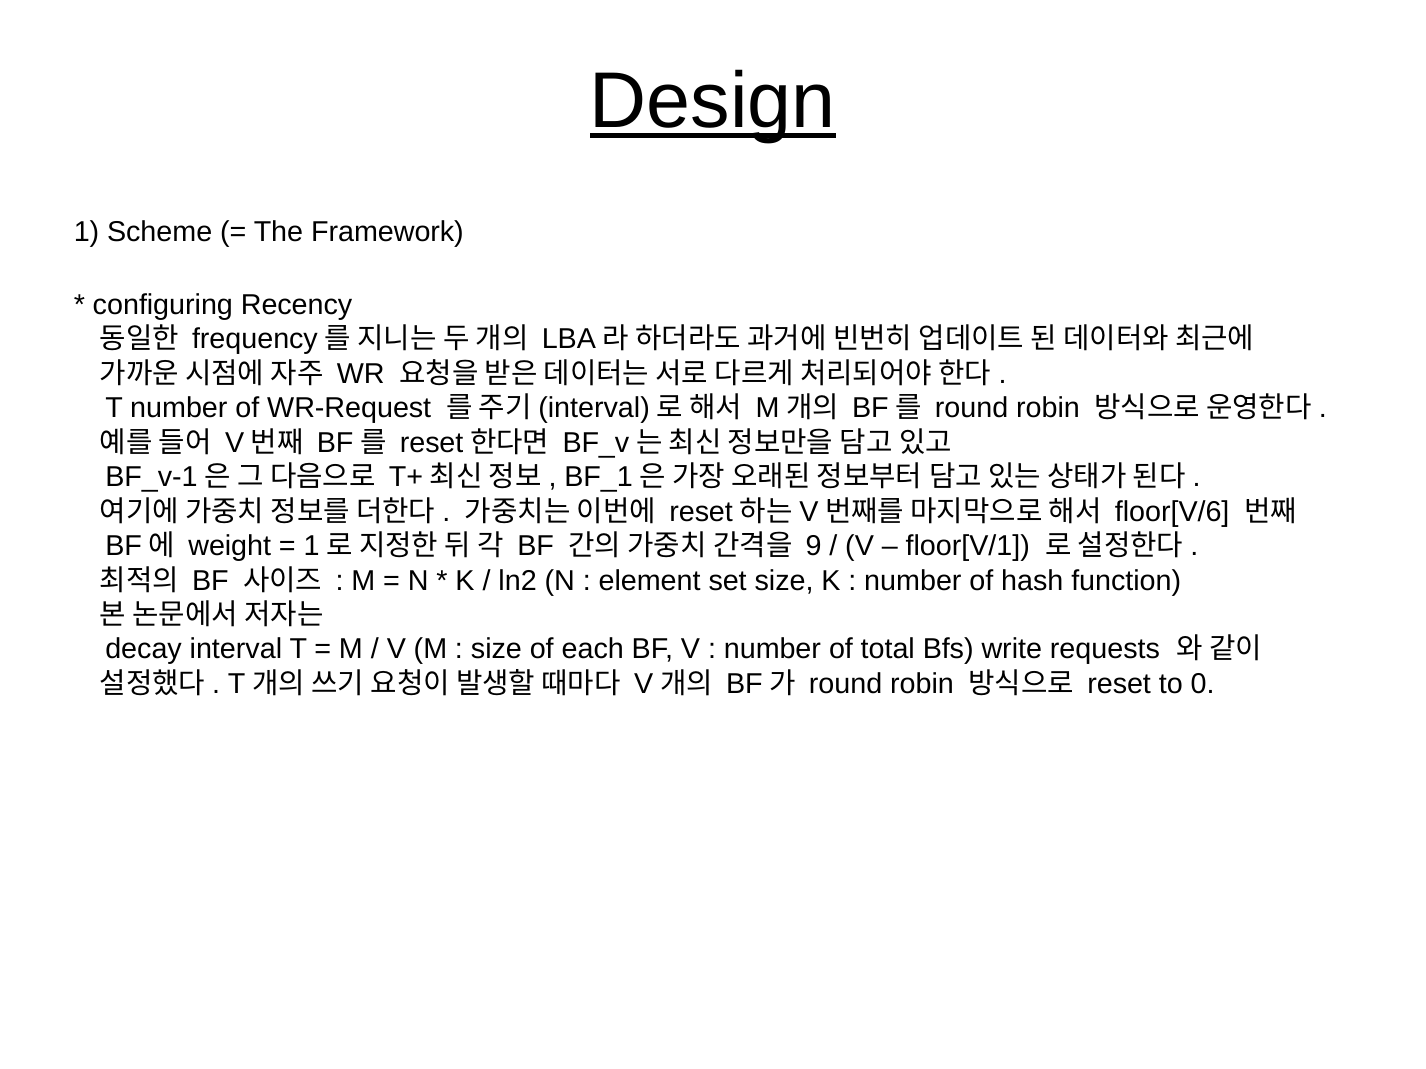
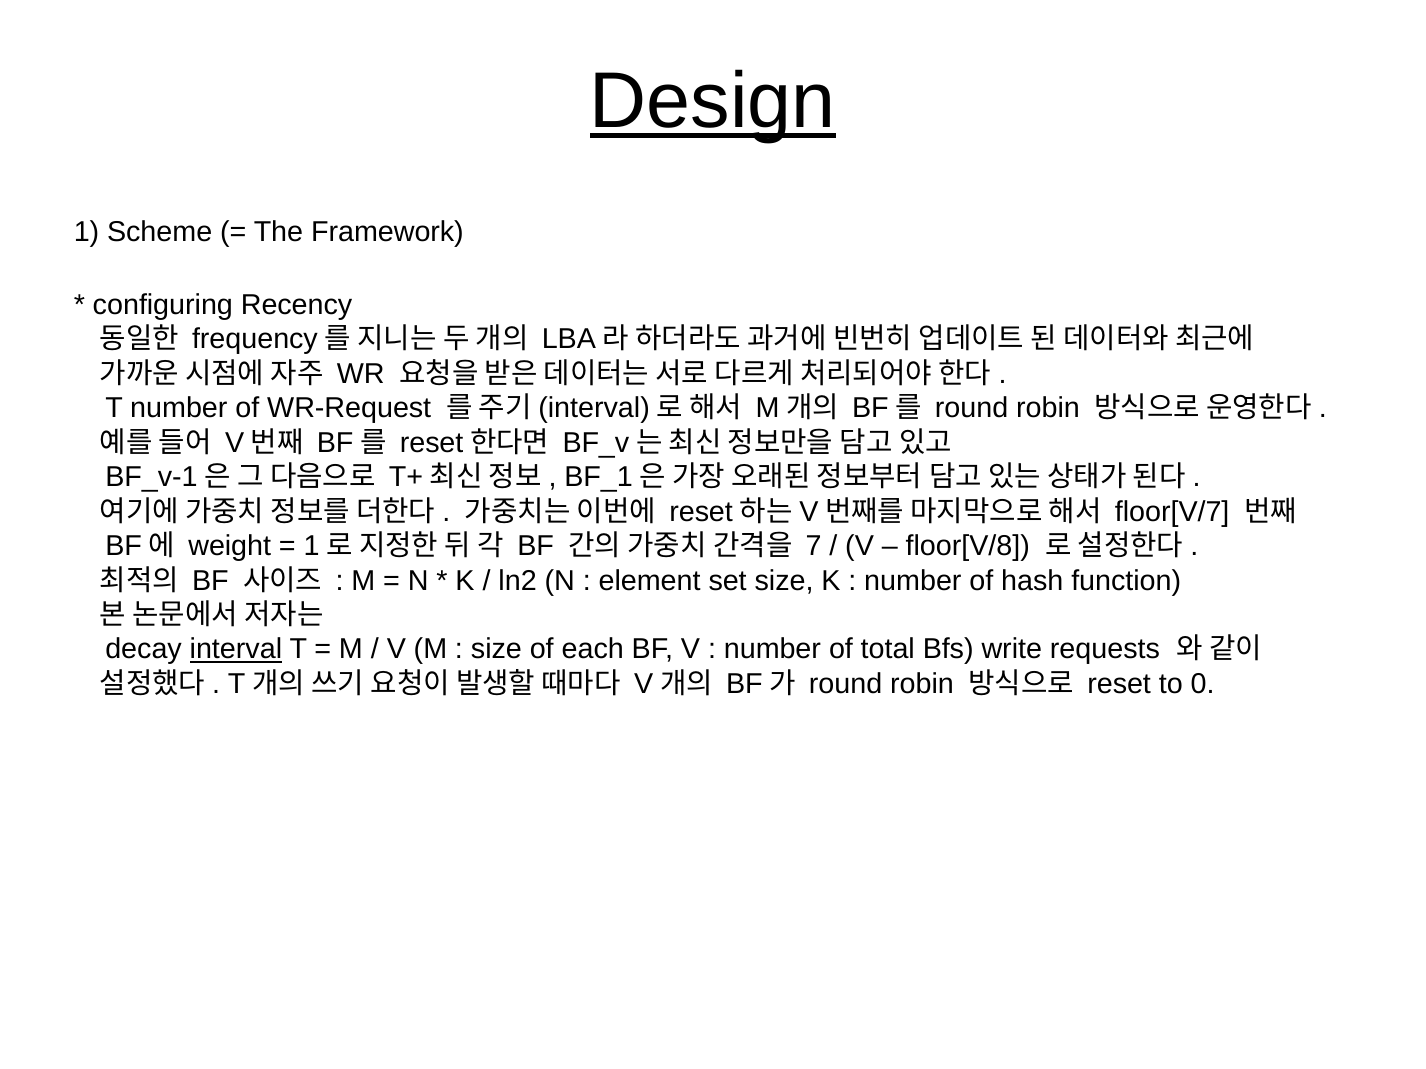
floor[V/6: floor[V/6 -> floor[V/7 (1172, 512)
9: 9 -> 7 (814, 546)
floor[V/1: floor[V/1 -> floor[V/8 (968, 546)
interval underline: none -> present (236, 650)
